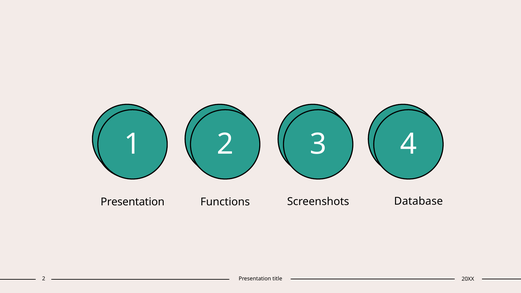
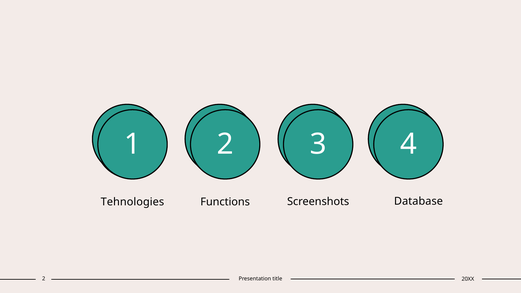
Presentation: Presentation -> Tehnologies (132, 202)
